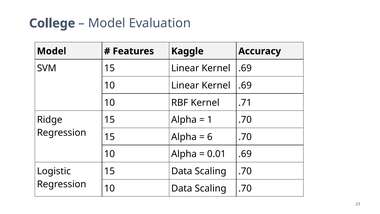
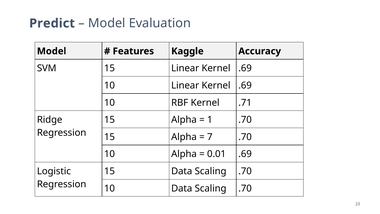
College: College -> Predict (52, 23)
6: 6 -> 7 (210, 137)
